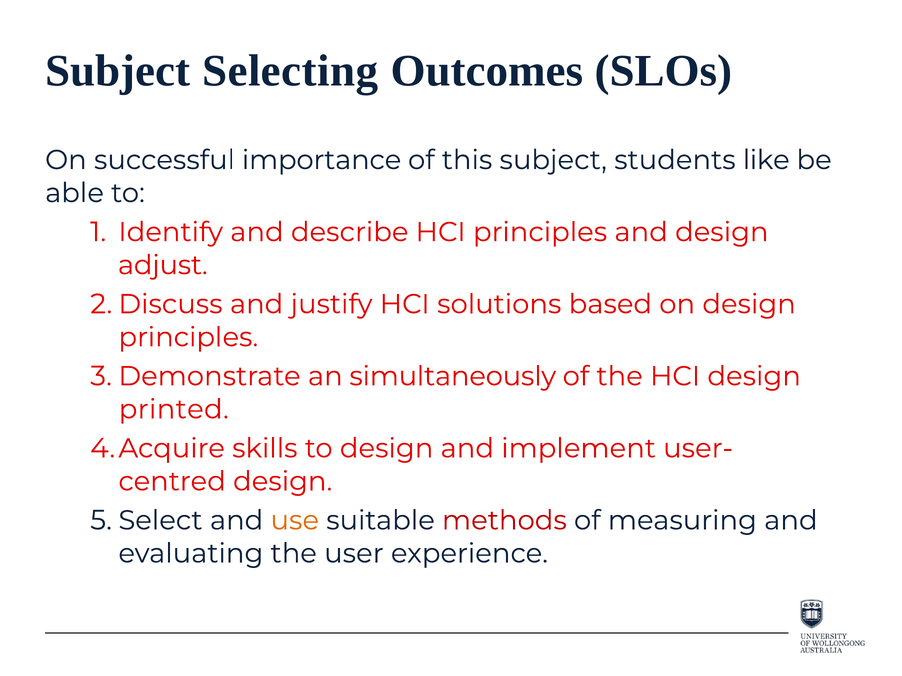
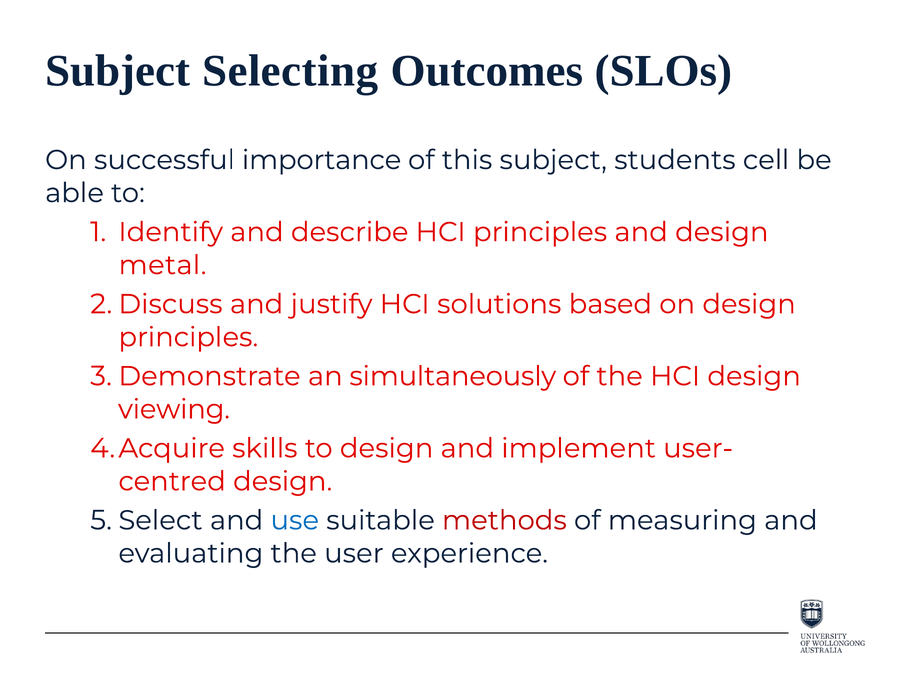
like: like -> cell (766, 160)
adjust: adjust -> metal (163, 265)
printed: printed -> viewing (174, 410)
use colour: orange -> blue (295, 521)
